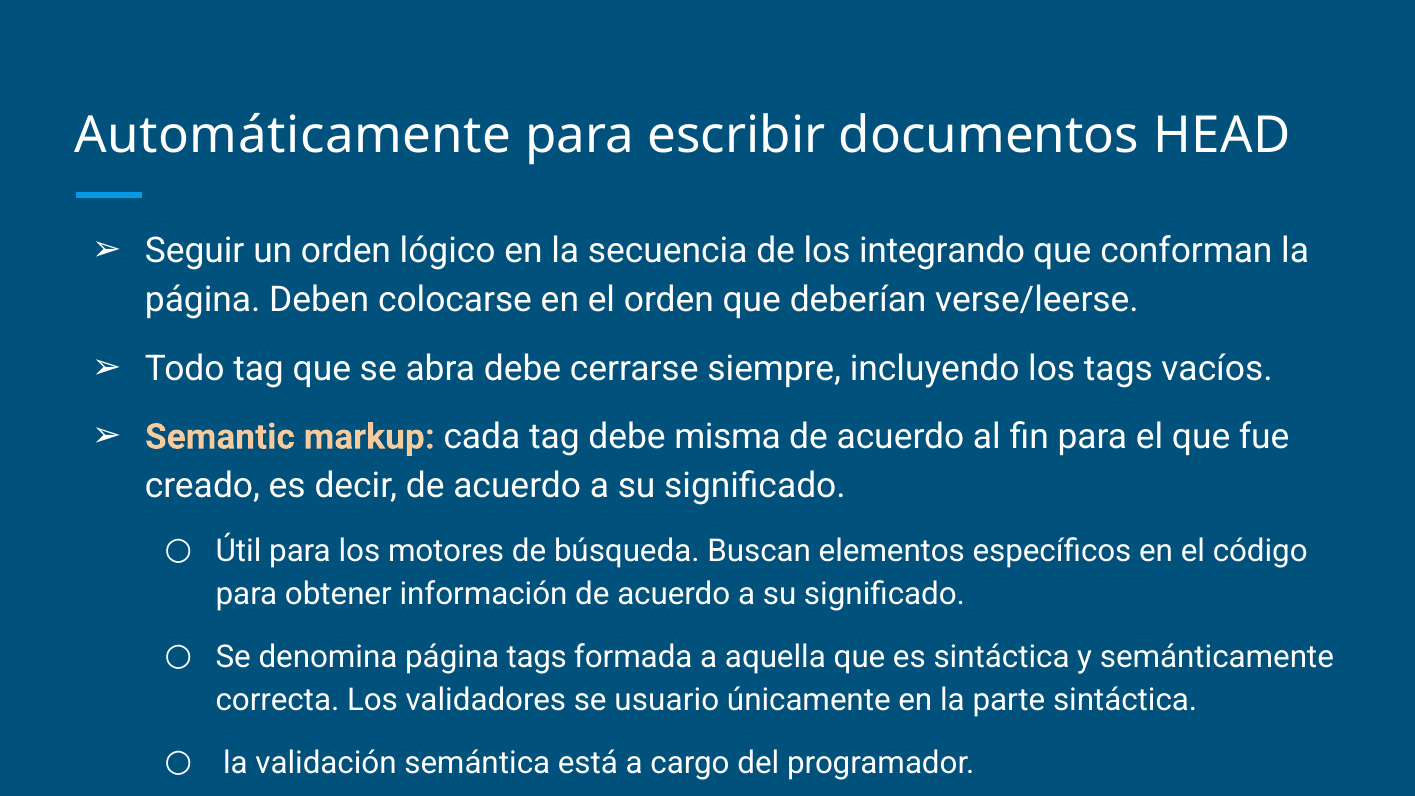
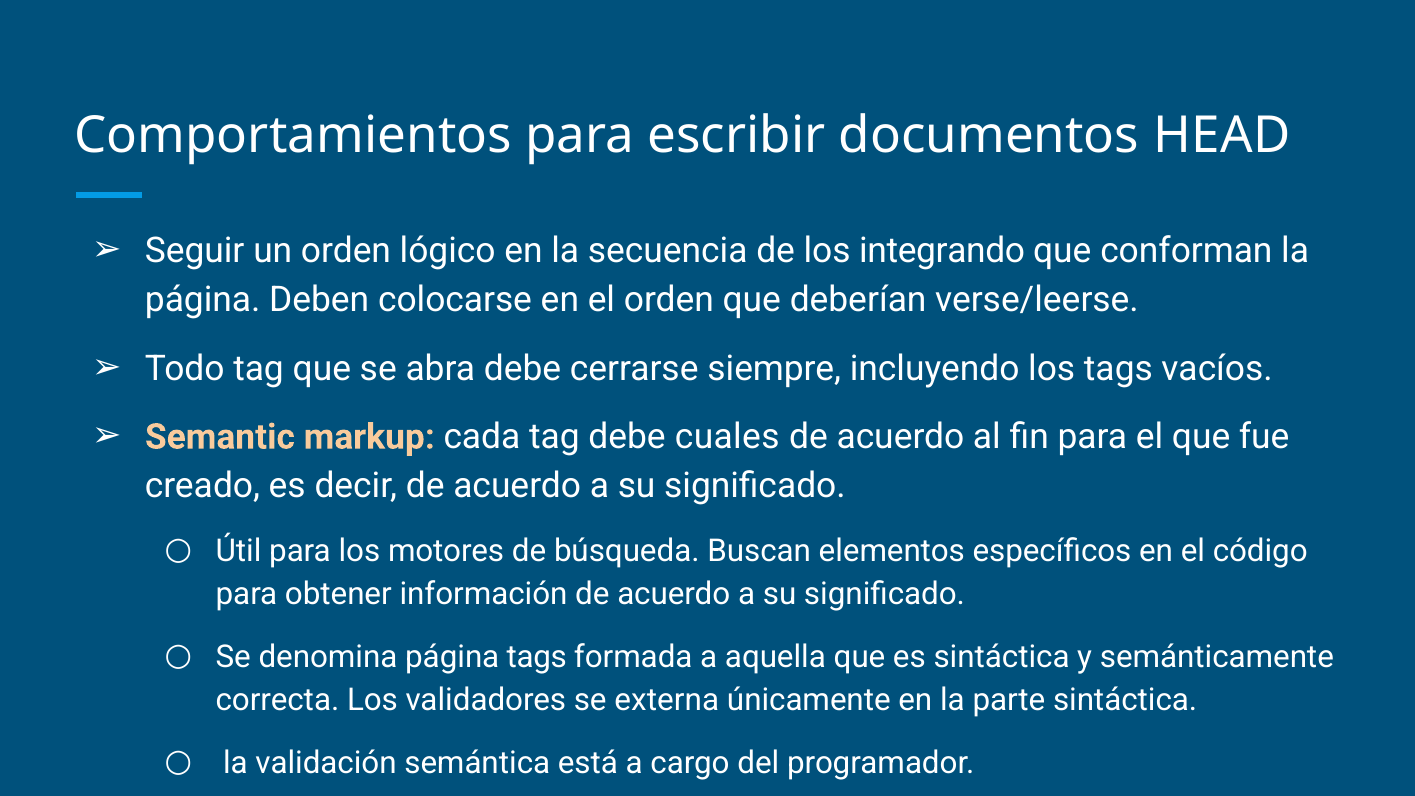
Automáticamente: Automáticamente -> Comportamientos (293, 136)
misma: misma -> cuales (727, 437)
usuario: usuario -> externa (667, 700)
